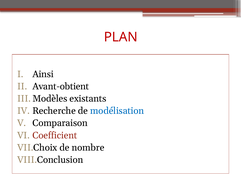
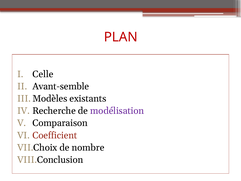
Ainsi: Ainsi -> Celle (43, 74)
Avant-obtient: Avant-obtient -> Avant-semble (61, 86)
modélisation colour: blue -> purple (117, 111)
